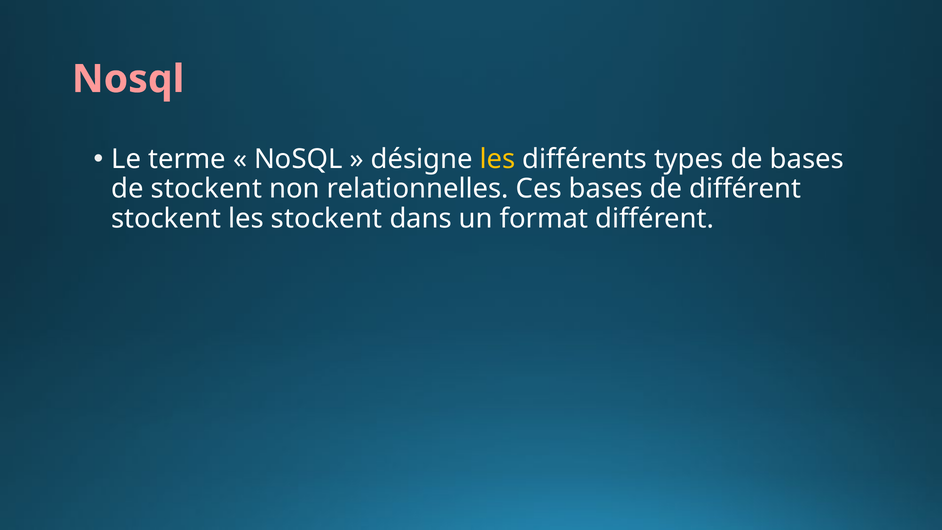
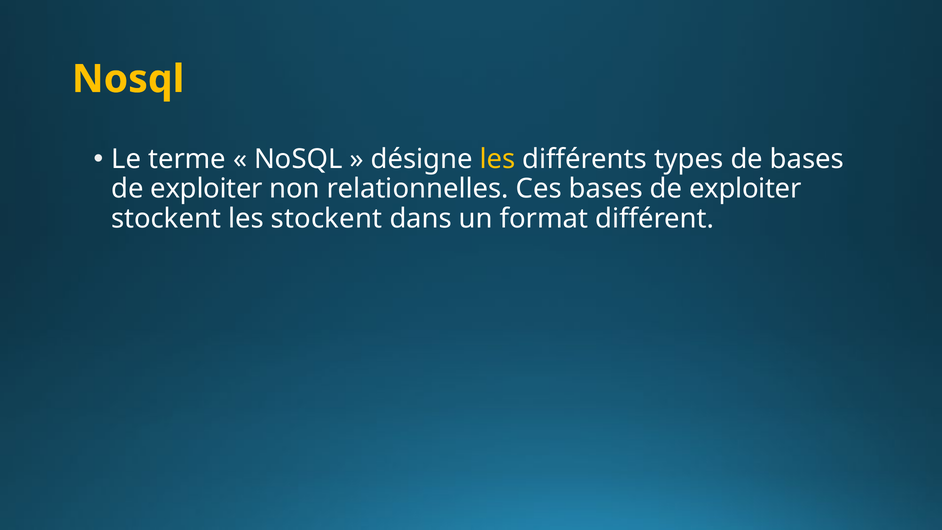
Nosql colour: pink -> yellow (128, 79)
stockent: stockent -> exploiter (207, 189)
Ces bases de différent: différent -> exploiter (745, 189)
